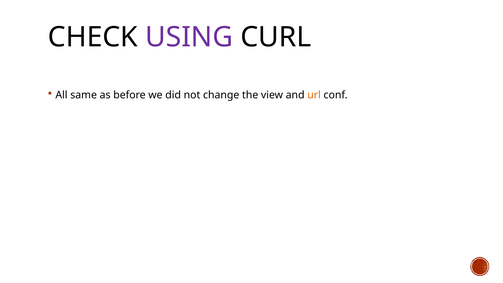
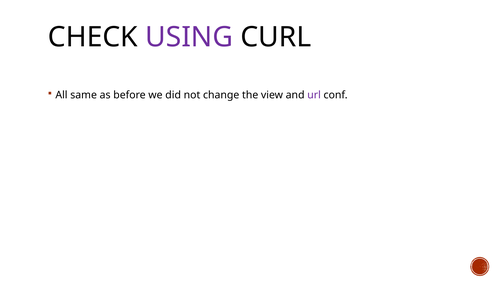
url colour: orange -> purple (314, 95)
